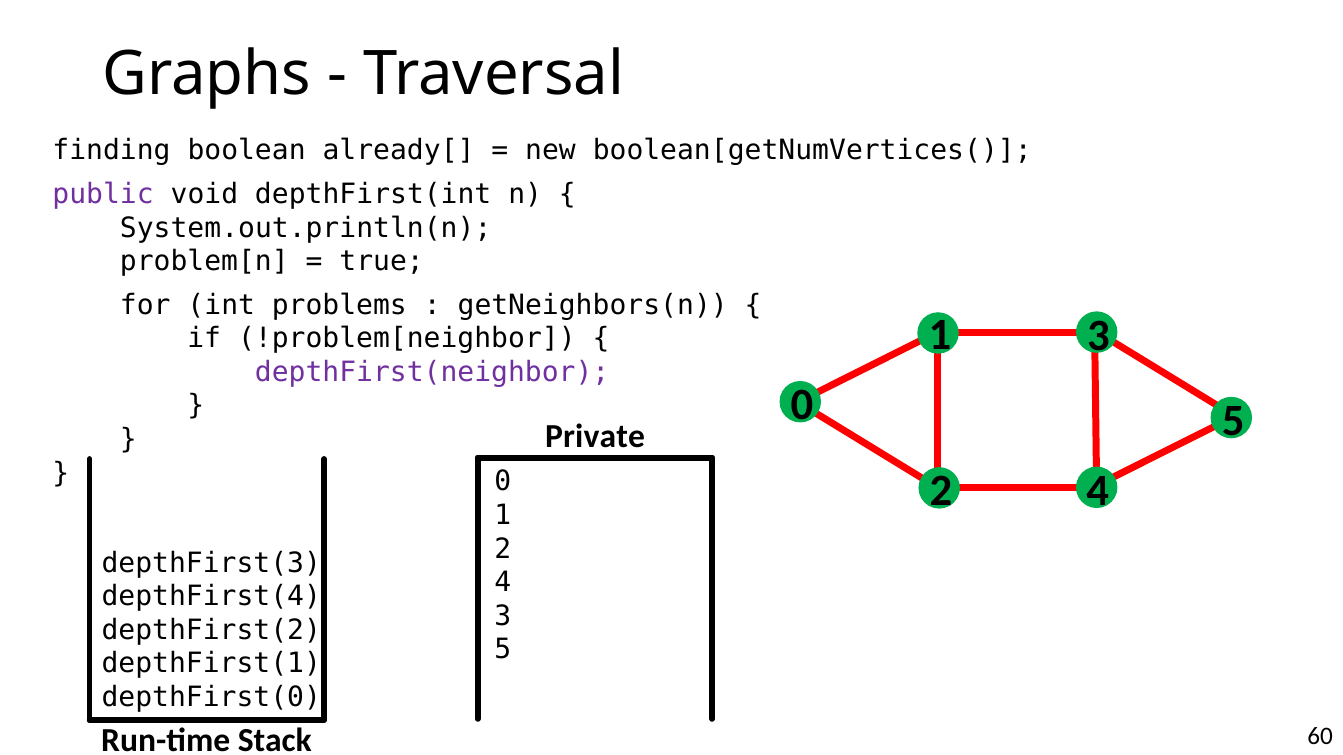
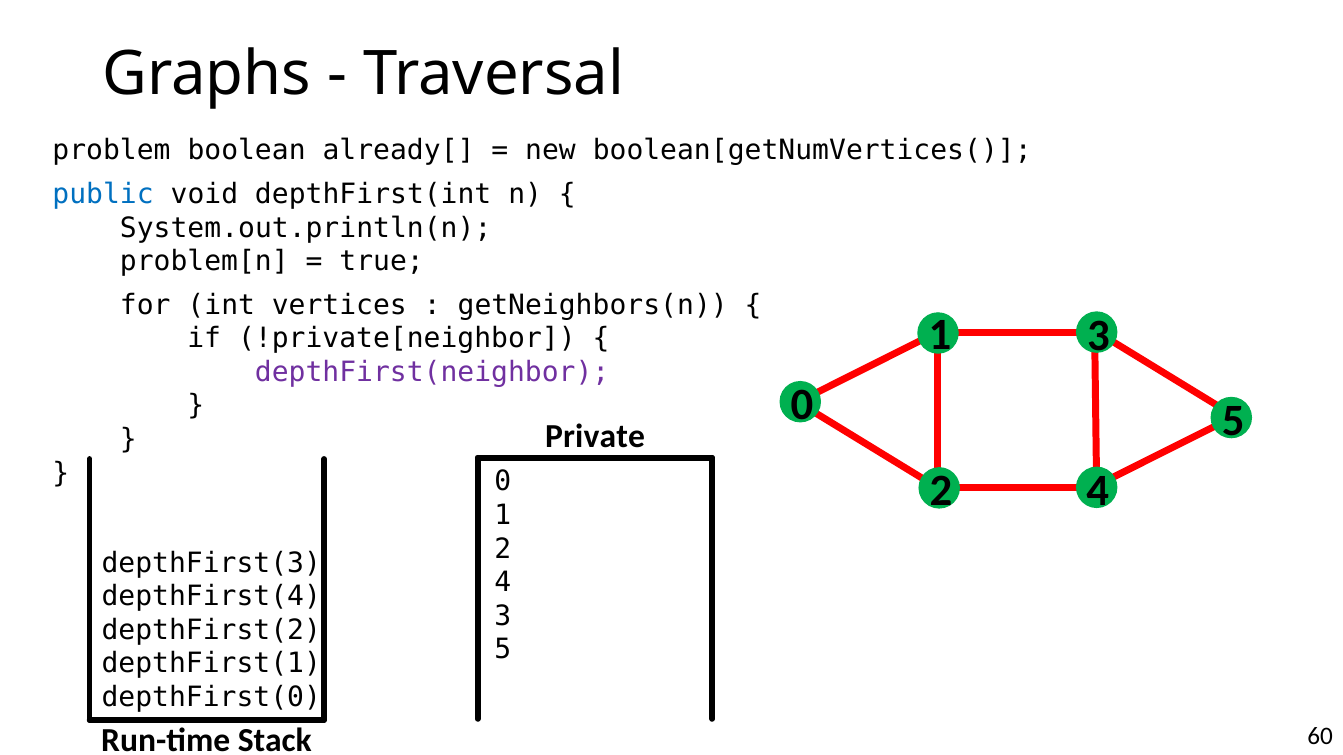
finding: finding -> problem (112, 151)
public colour: purple -> blue (103, 194)
problems: problems -> vertices (339, 305)
!problem[neighbor: !problem[neighbor -> !private[neighbor (407, 339)
